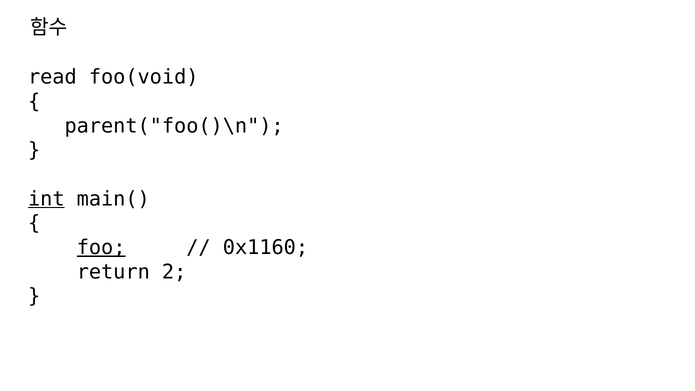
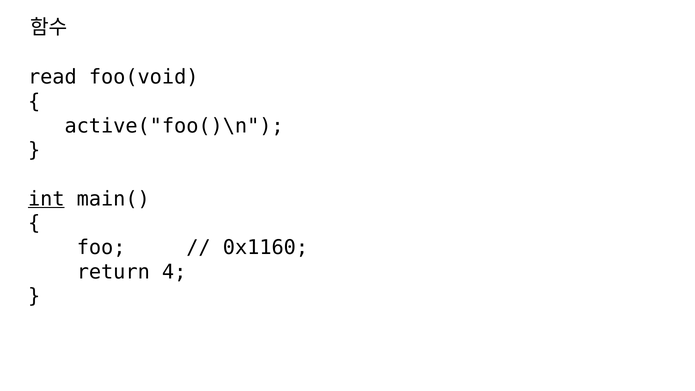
parent("foo()\n: parent("foo()\n -> active("foo()\n (174, 126)
foo underline: present -> none (101, 248)
2: 2 -> 4 (174, 272)
